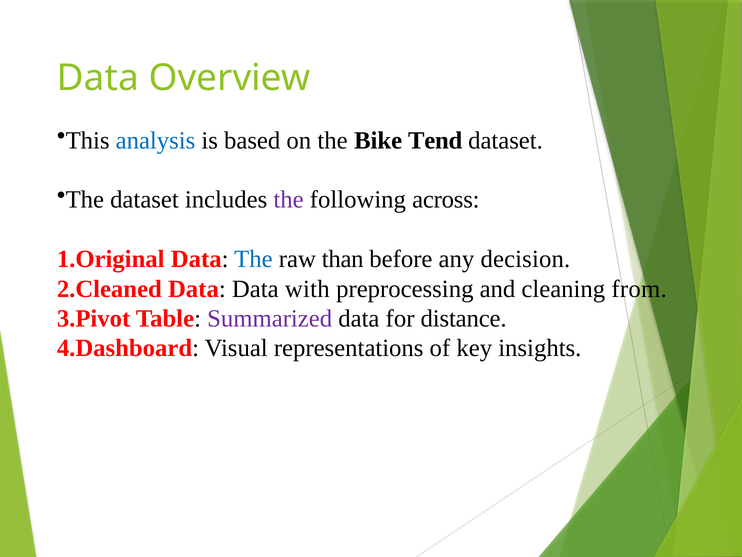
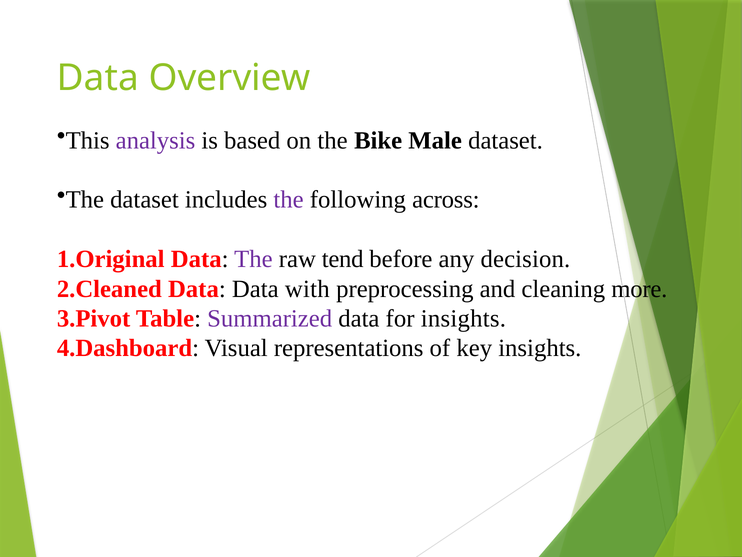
analysis colour: blue -> purple (156, 140)
Tend: Tend -> Male (435, 140)
The colour: blue -> purple (253, 259)
than: than -> tend (343, 259)
from: from -> more (639, 289)
for distance: distance -> insights (463, 318)
